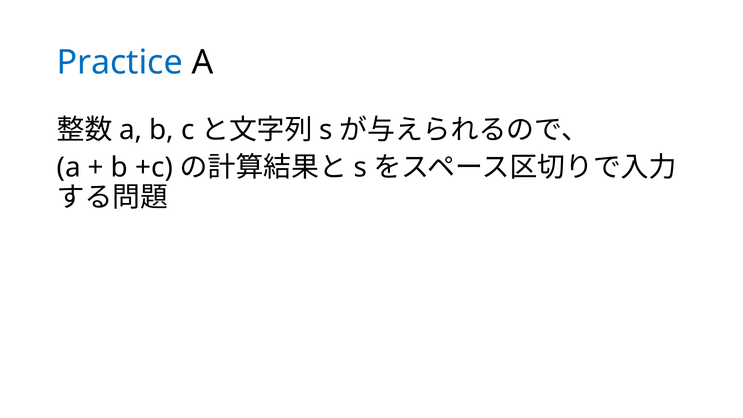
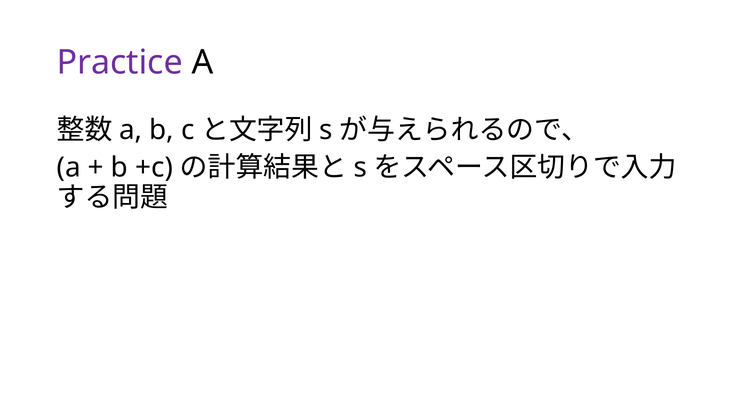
Practice colour: blue -> purple (120, 62)
